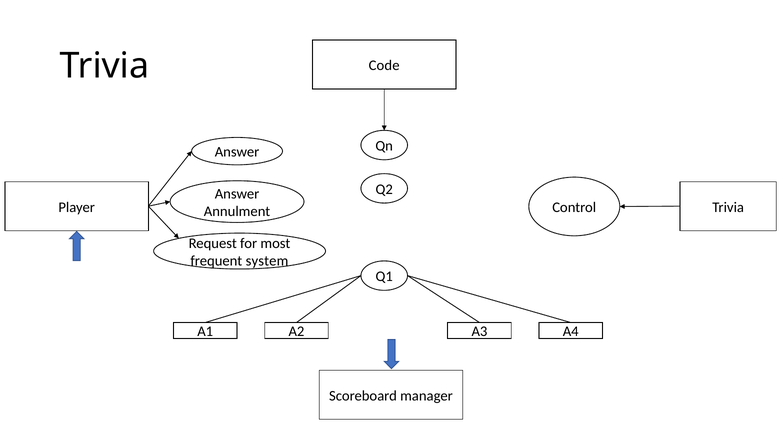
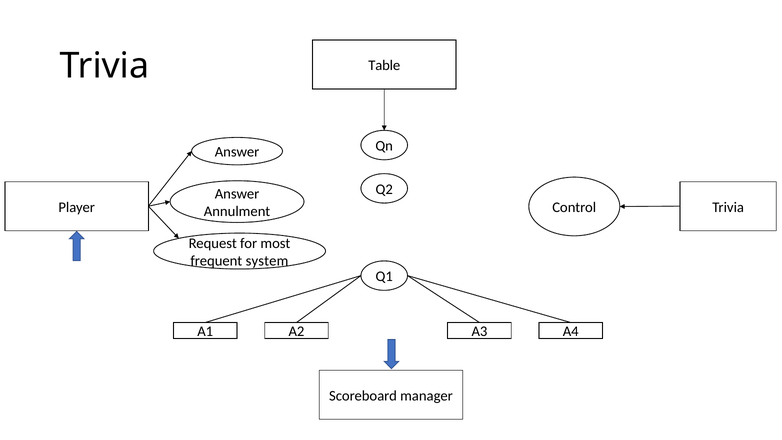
Code: Code -> Table (384, 66)
